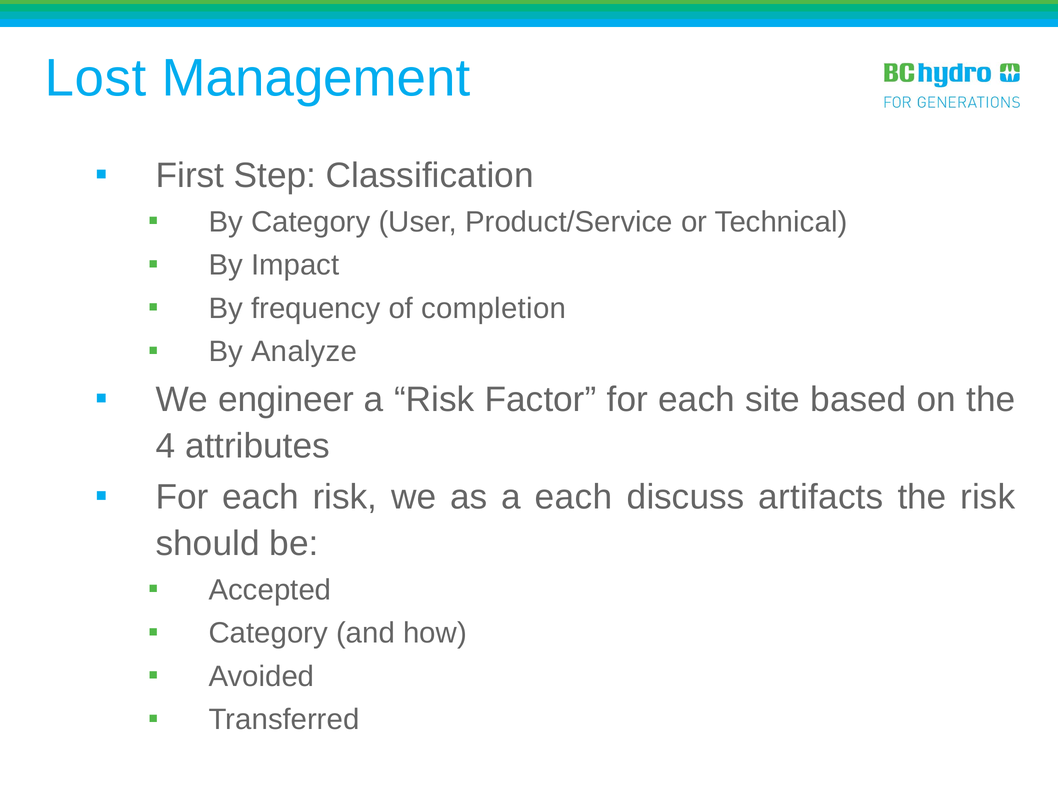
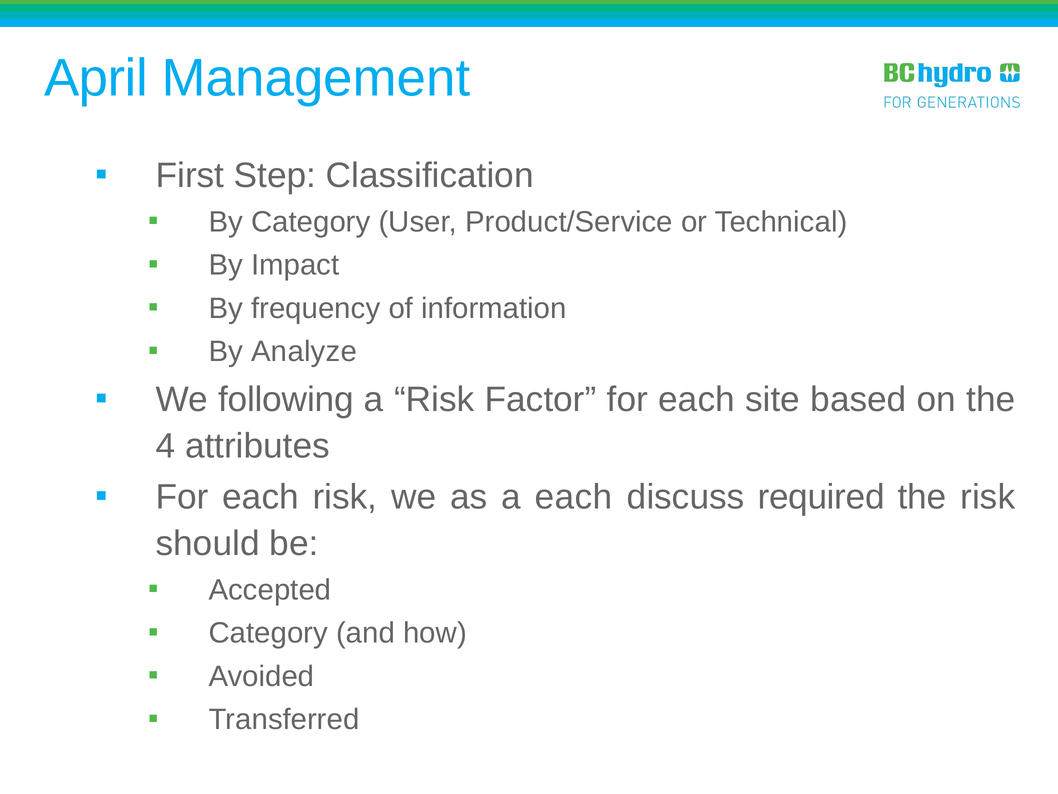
Lost: Lost -> April (96, 78)
completion: completion -> information (494, 308)
engineer: engineer -> following (286, 399)
artifacts: artifacts -> required (821, 497)
